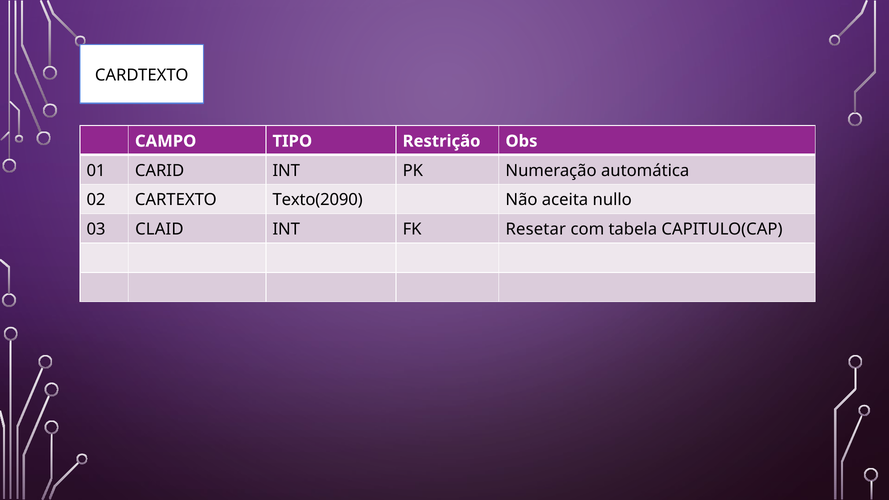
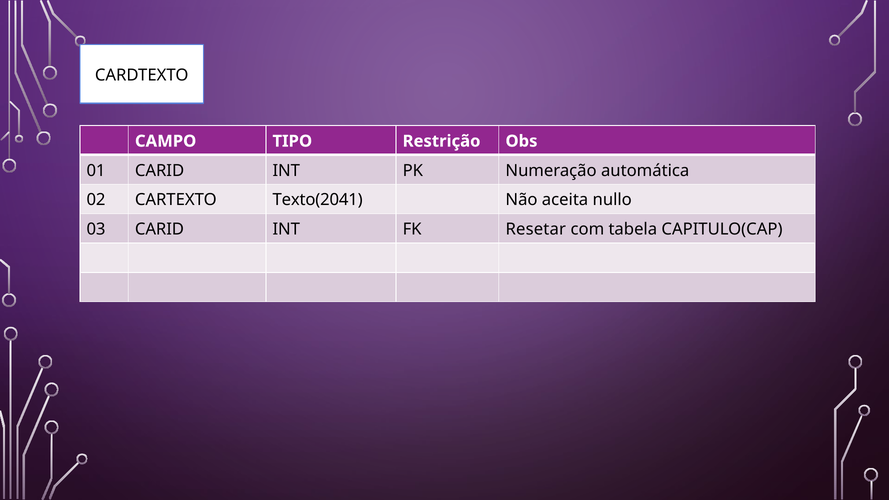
Texto(2090: Texto(2090 -> Texto(2041 (318, 200)
03 CLAID: CLAID -> CARID (159, 229)
